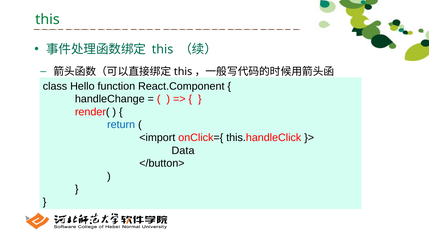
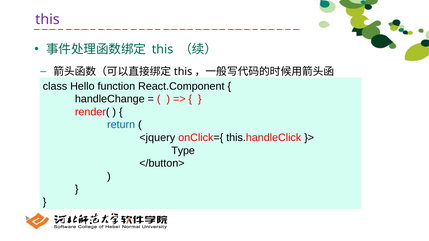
this colour: green -> purple (47, 20)
<import: <import -> <jquery (157, 138)
Data: Data -> Type (183, 151)
